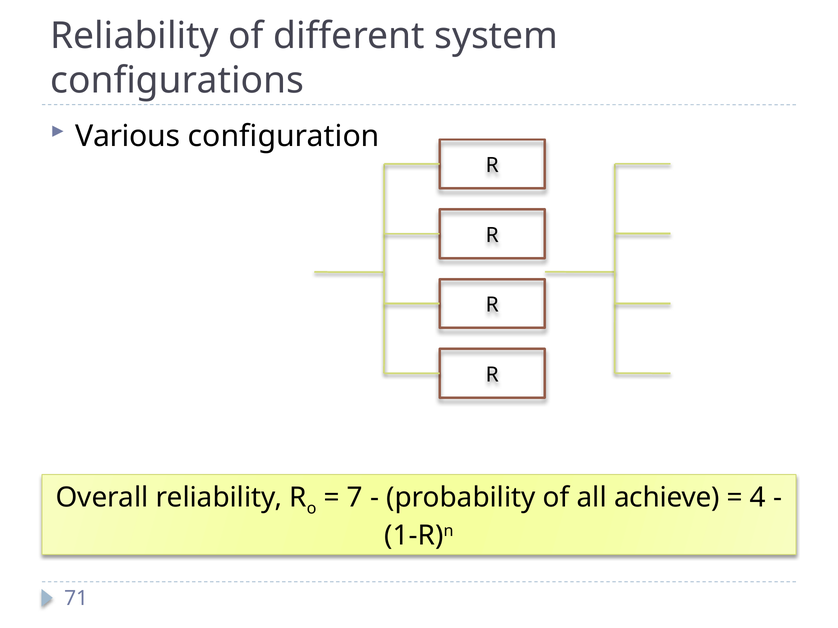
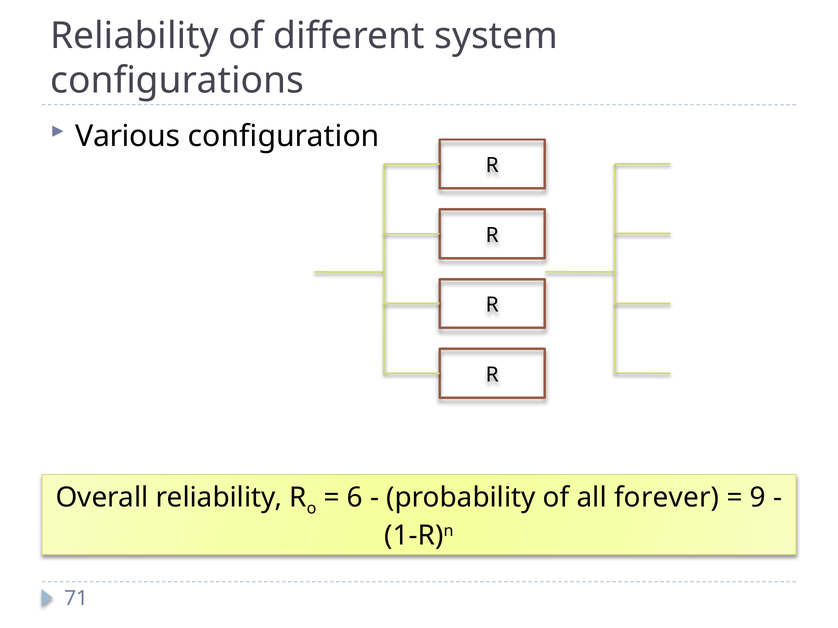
7: 7 -> 6 (355, 498)
achieve: achieve -> forever (667, 498)
4: 4 -> 9 (758, 498)
